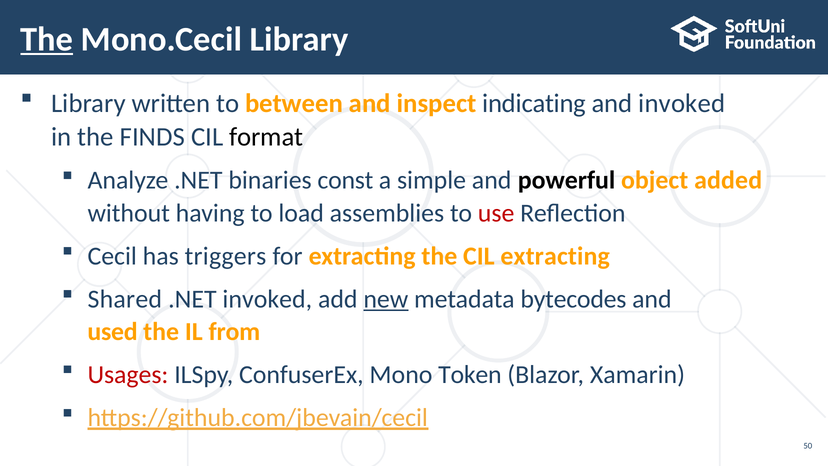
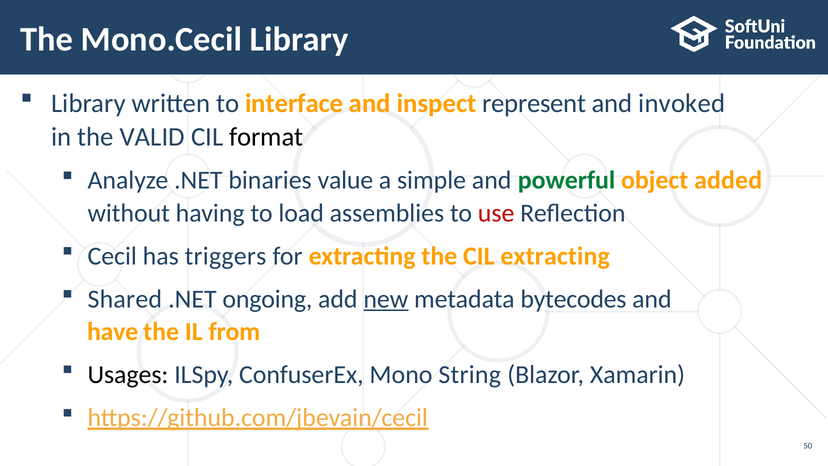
The underline: present -> none (47, 39)
between: between -> interface (294, 103)
indicating: indicating -> represent (534, 103)
FINDS: FINDS -> VALID (152, 137)
const: const -> value (345, 180)
powerful colour: black -> green (567, 180)
.NET invoked: invoked -> ongoing (267, 299)
used: used -> have (113, 331)
Usages colour: red -> black (128, 374)
Token: Token -> String (470, 374)
